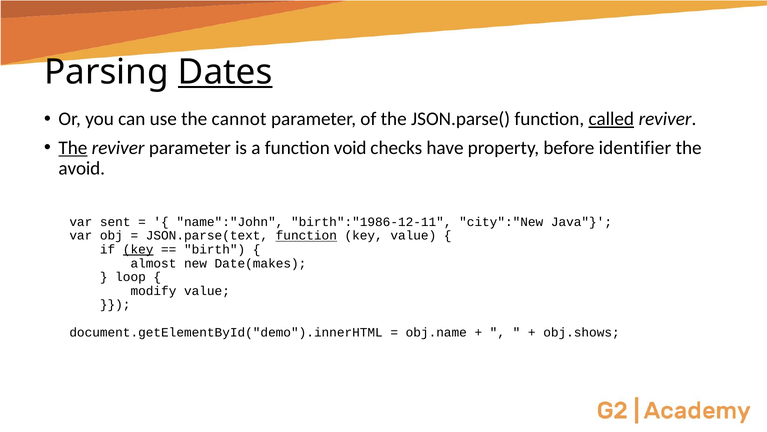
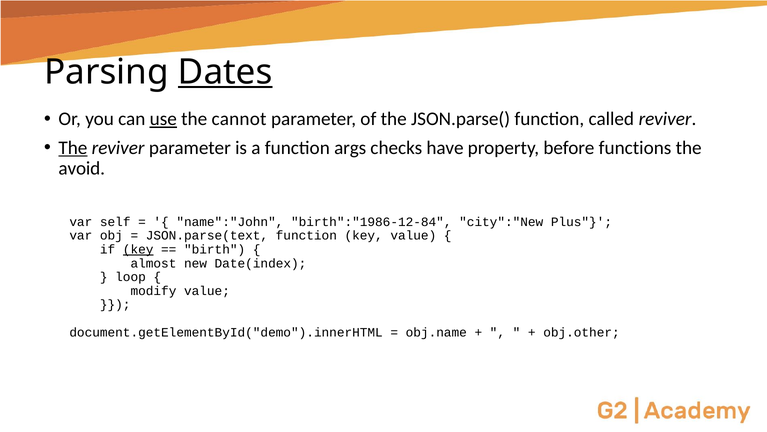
use underline: none -> present (163, 119)
called underline: present -> none (611, 119)
void: void -> args (350, 147)
identifier: identifier -> functions (635, 147)
sent: sent -> self (115, 222)
birth":"1986-12-11: birth":"1986-12-11 -> birth":"1986-12-84 (371, 222)
Java: Java -> Plus (581, 222)
function underline: present -> none (306, 235)
Date(makes: Date(makes -> Date(index (260, 263)
obj.shows: obj.shows -> obj.other (581, 332)
